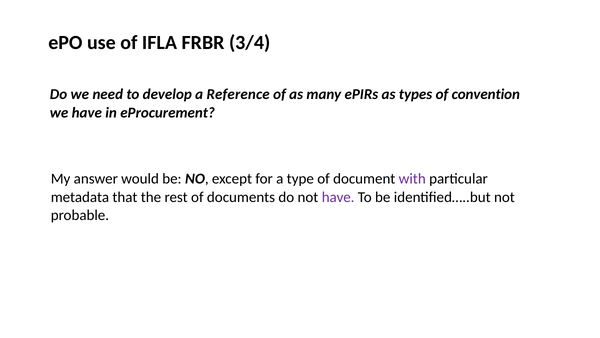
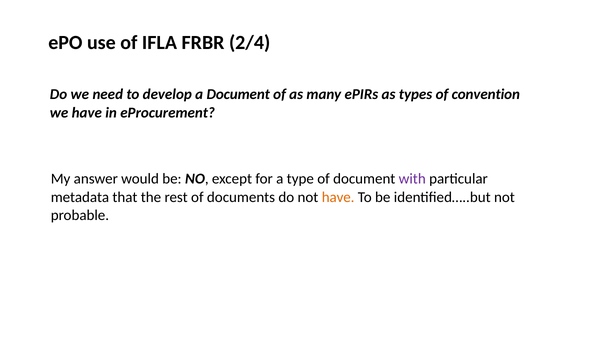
3/4: 3/4 -> 2/4 (250, 43)
a Reference: Reference -> Document (238, 94)
have colour: purple -> orange (338, 197)
